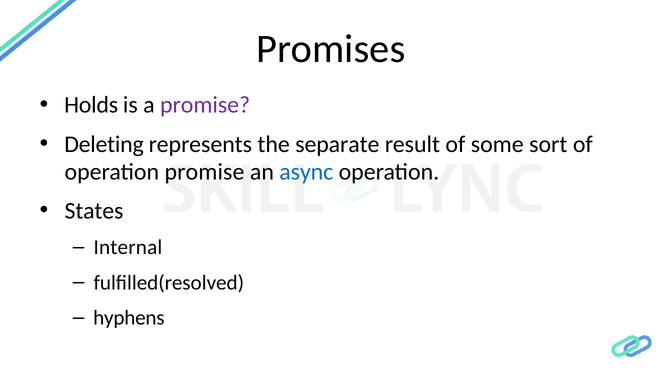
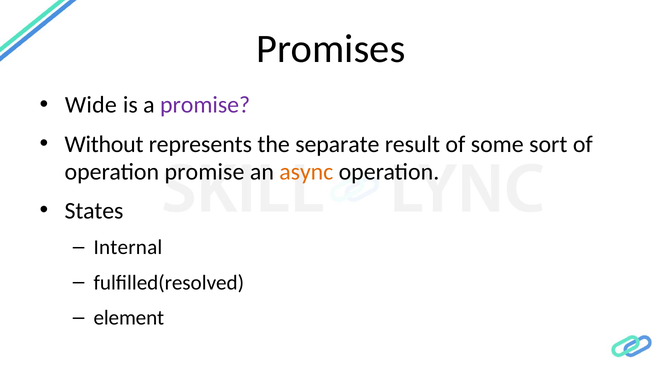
Holds: Holds -> Wide (91, 105)
Deleting: Deleting -> Without (104, 144)
async colour: blue -> orange (306, 172)
hyphens: hyphens -> element (129, 318)
